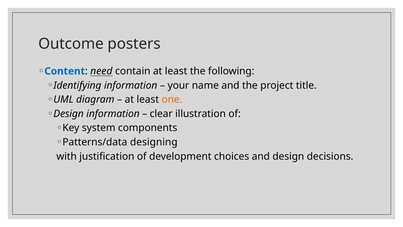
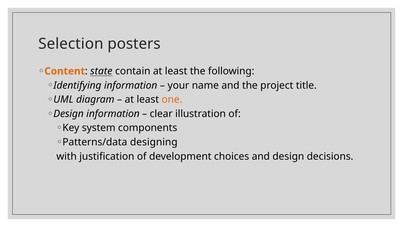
Outcome: Outcome -> Selection (71, 44)
Content colour: blue -> orange (65, 71)
need: need -> state (101, 71)
